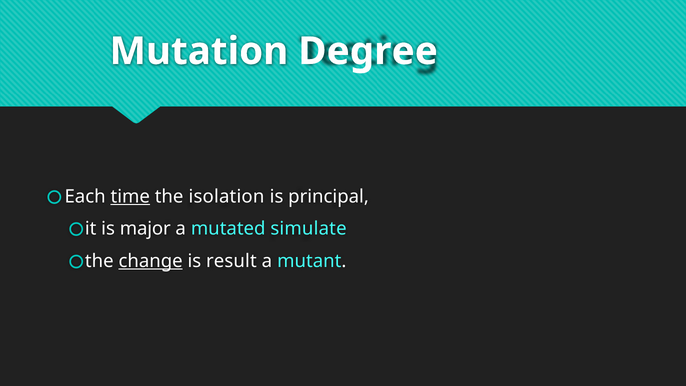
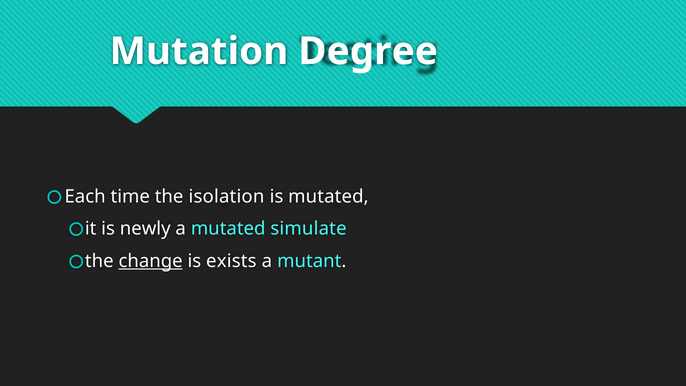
time underline: present -> none (130, 196)
is principal: principal -> mutated (328, 196)
major: major -> newly (145, 229)
result: result -> exists (231, 261)
